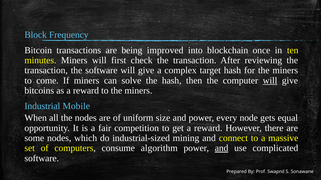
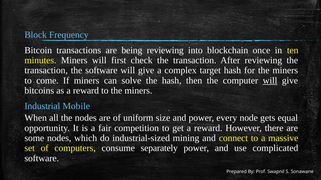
being improved: improved -> reviewing (165, 50)
algorithm: algorithm -> separately (159, 149)
and underline: present -> none (222, 149)
